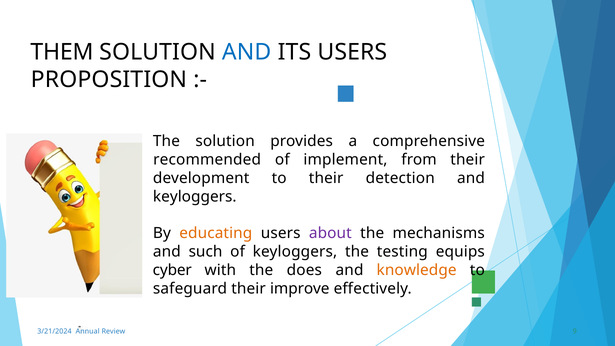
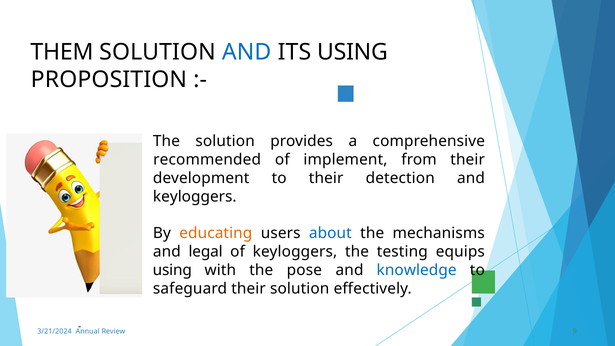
ITS USERS: USERS -> USING (352, 52)
about colour: purple -> blue (330, 233)
such: such -> legal (206, 252)
cyber: cyber -> using (172, 270)
does: does -> pose (304, 270)
knowledge colour: orange -> blue (417, 270)
their improve: improve -> solution (300, 289)
